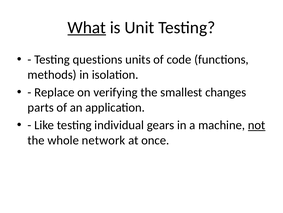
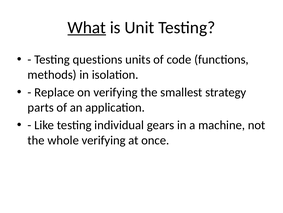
changes: changes -> strategy (226, 92)
not underline: present -> none (257, 125)
whole network: network -> verifying (104, 140)
